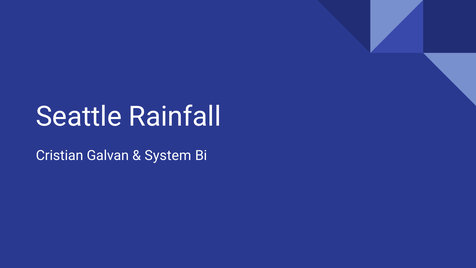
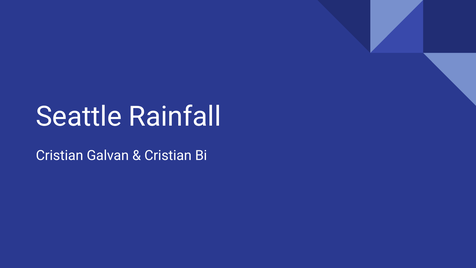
System: System -> Cristian (168, 155)
